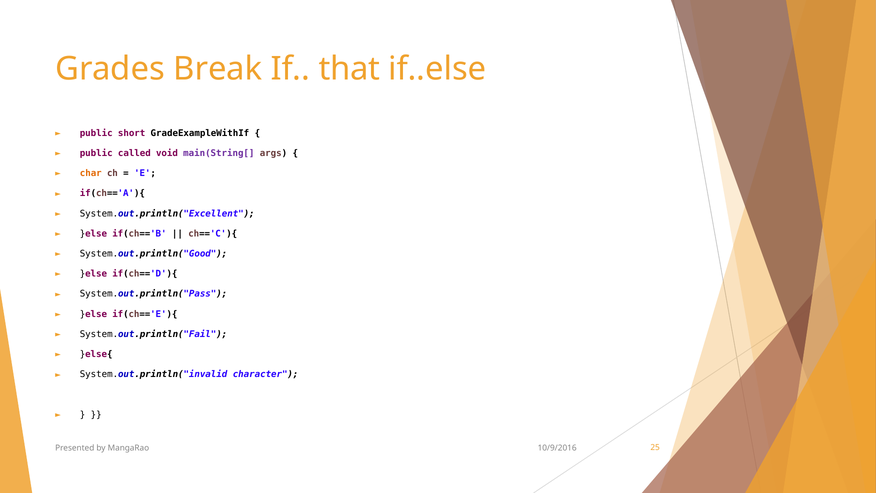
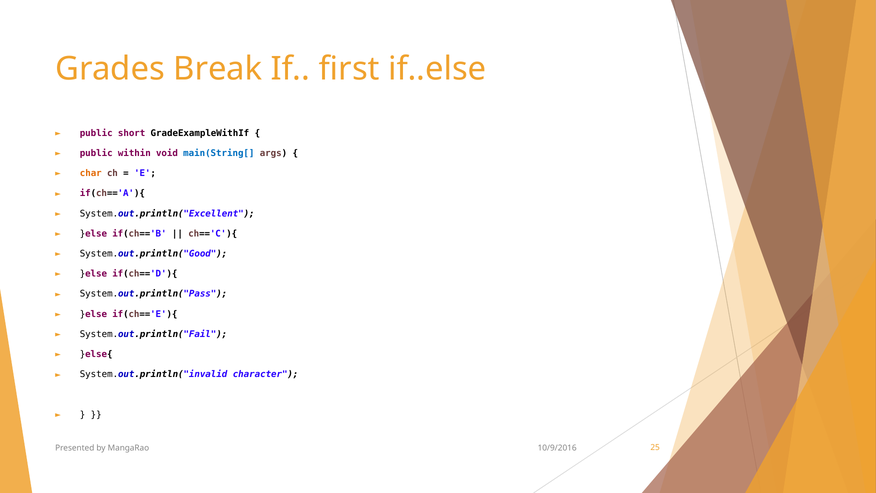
that: that -> first (349, 69)
called: called -> within (134, 153)
main(String[ colour: purple -> blue (219, 153)
